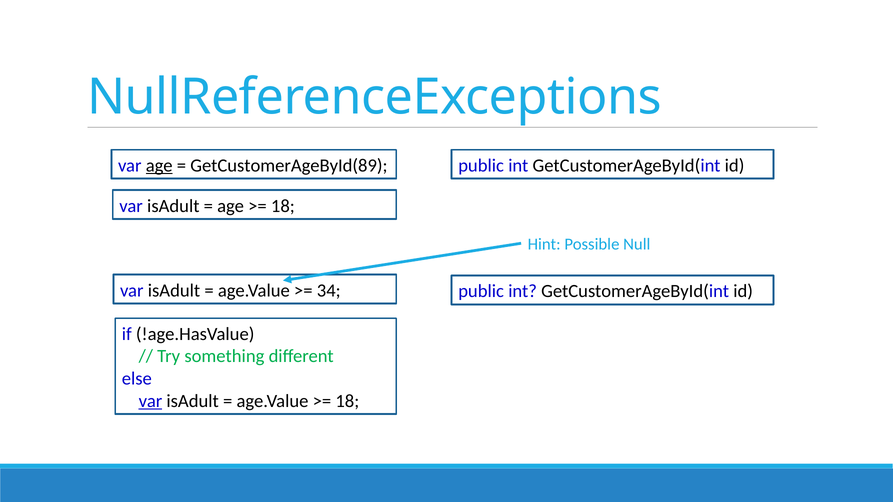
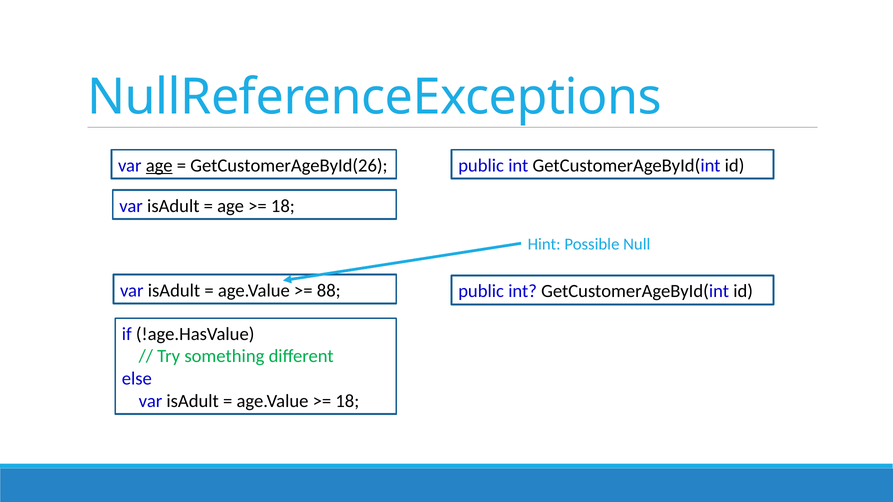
GetCustomerAgeById(89: GetCustomerAgeById(89 -> GetCustomerAgeById(26 (289, 166)
34: 34 -> 88 (329, 291)
var underline: present -> none (150, 401)
